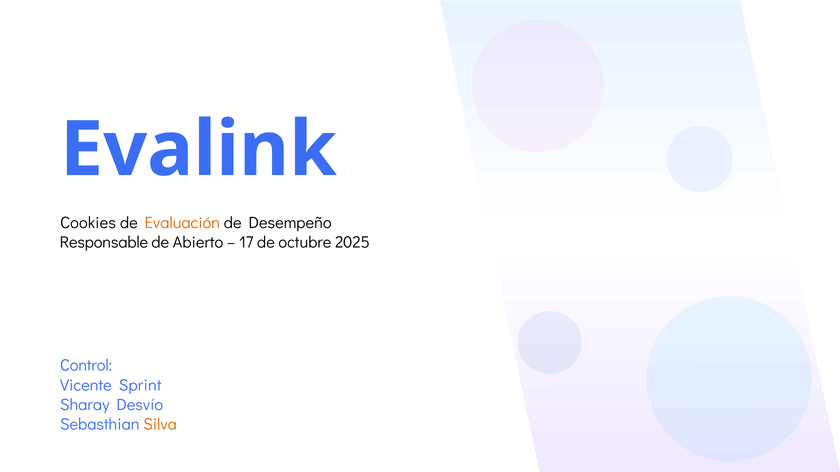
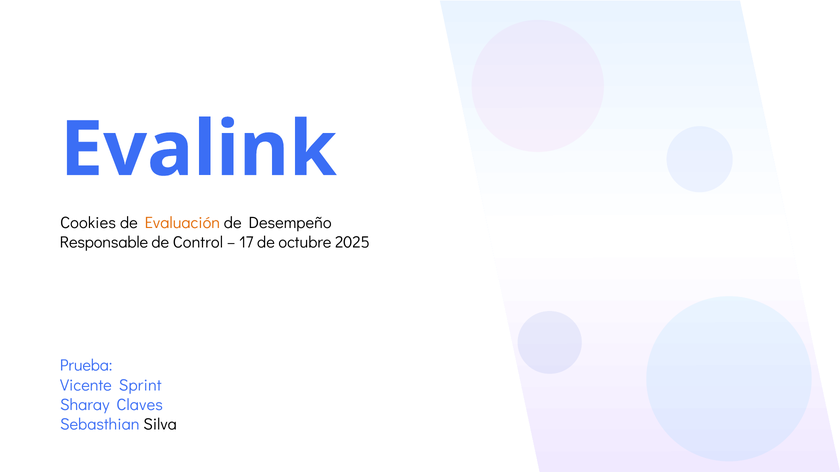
Abierto: Abierto -> Control (198, 243)
Control: Control -> Prueba (86, 366)
Desvío: Desvío -> Claves (140, 405)
Silva colour: orange -> black (160, 425)
